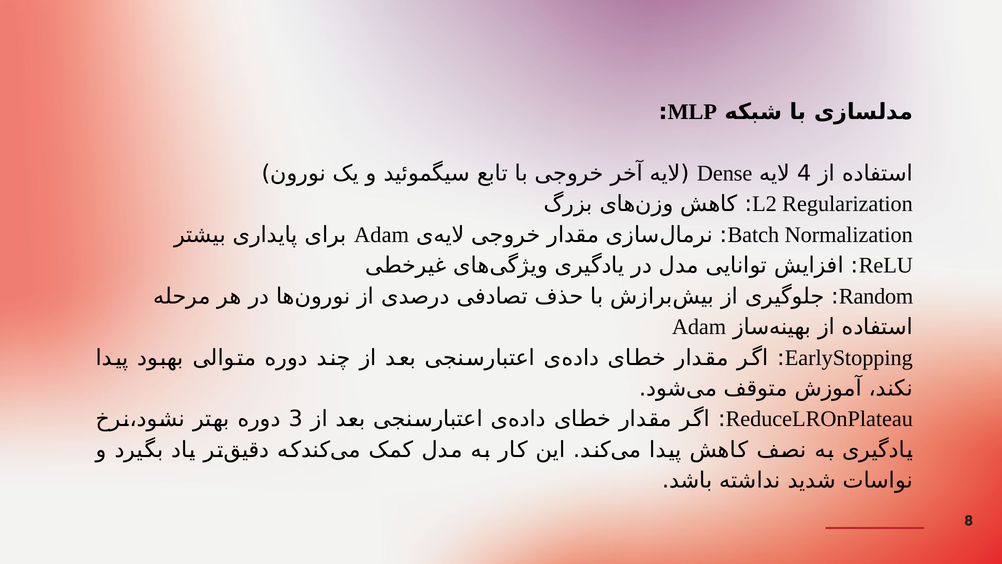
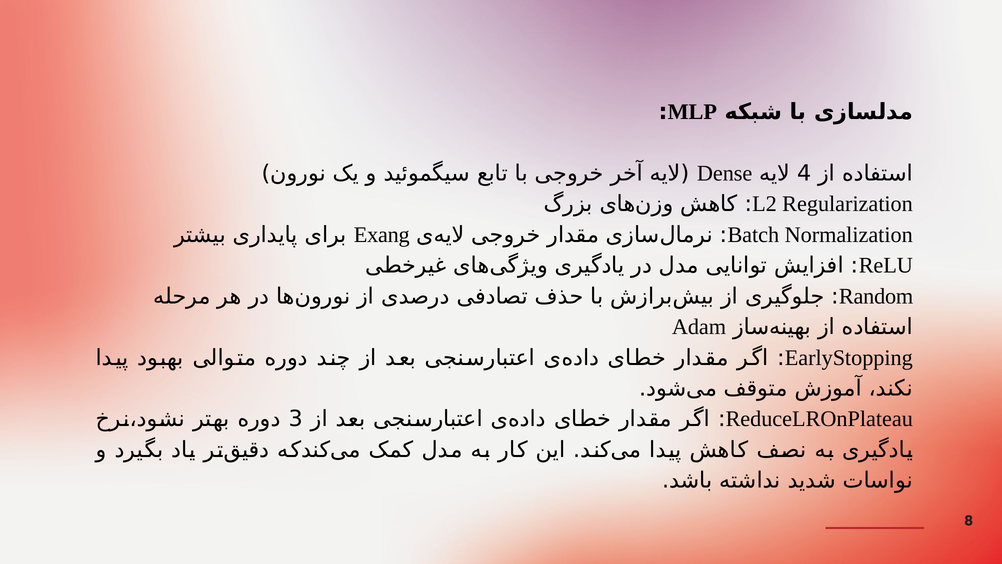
Adam: Adam -> Exang (382, 235)
